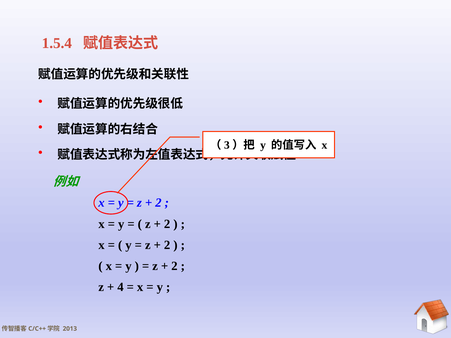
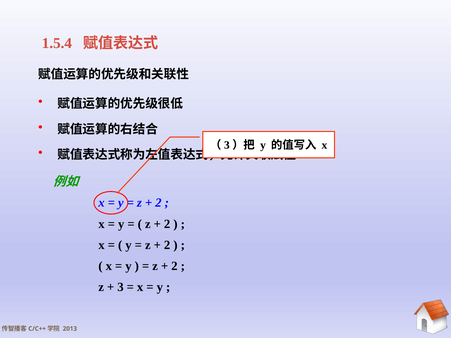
4: 4 -> 3 (120, 287)
